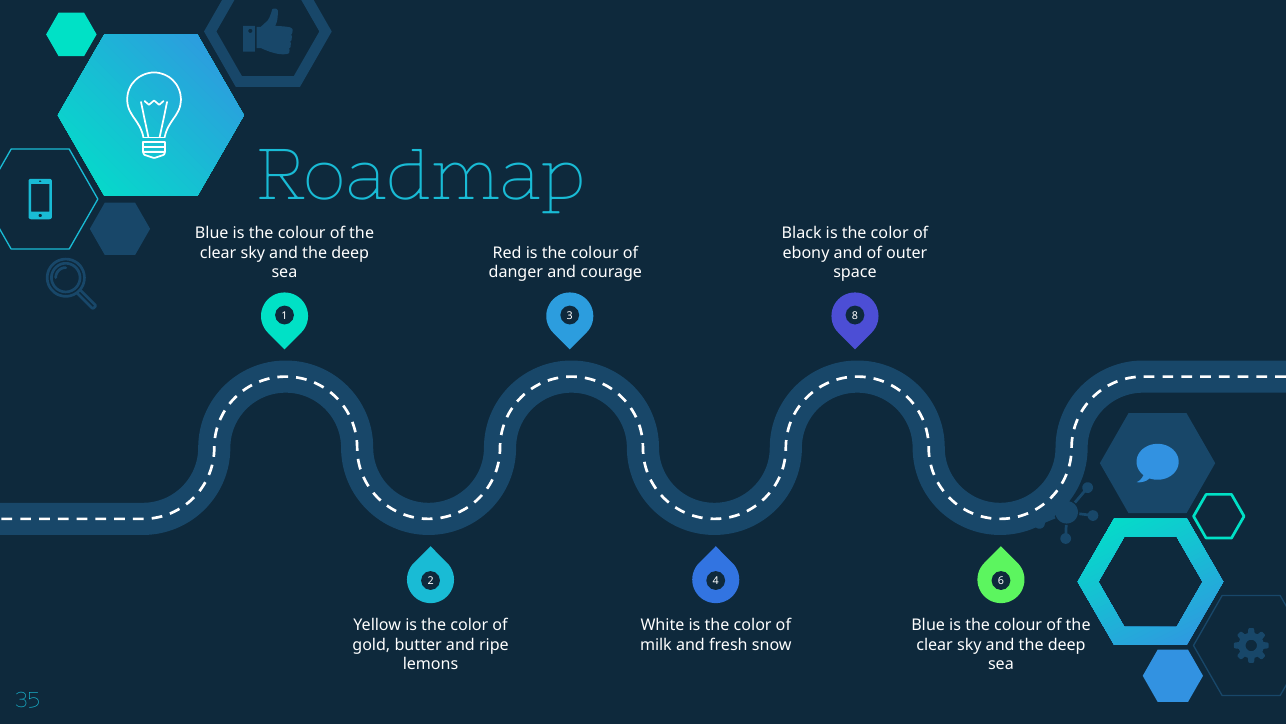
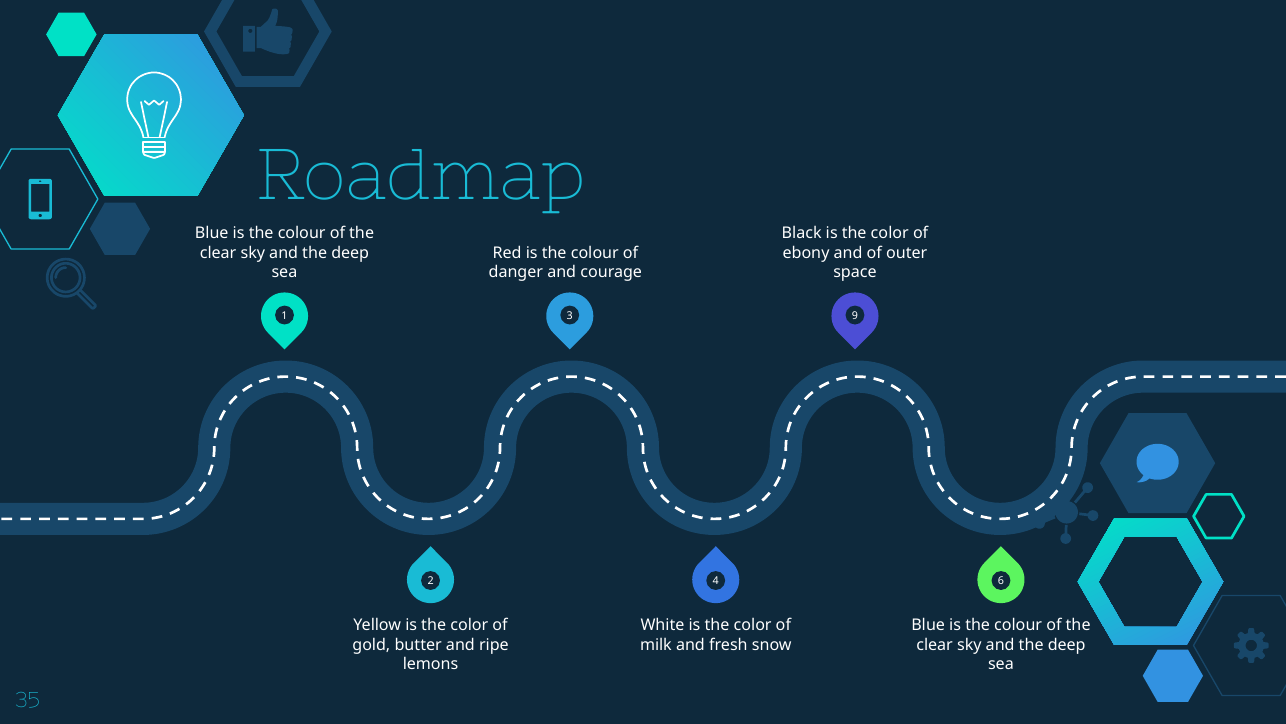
8: 8 -> 9 (855, 316)
